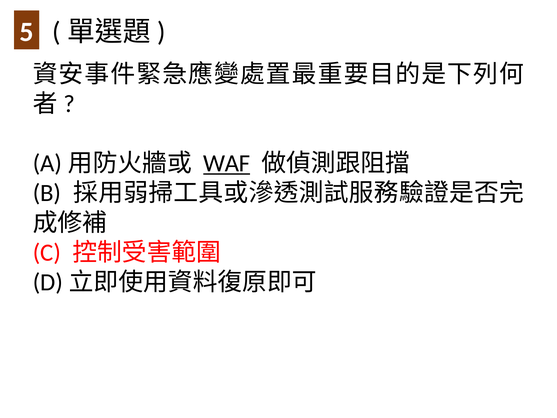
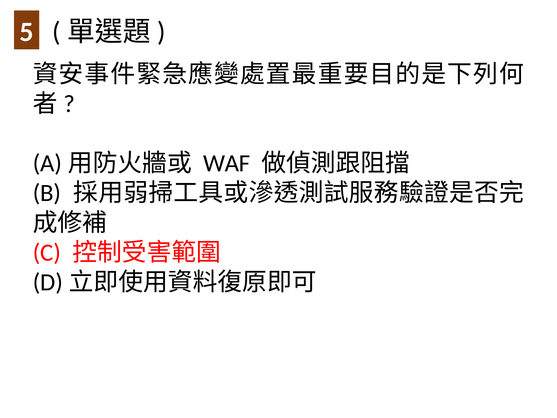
WAF underline: present -> none (227, 163)
